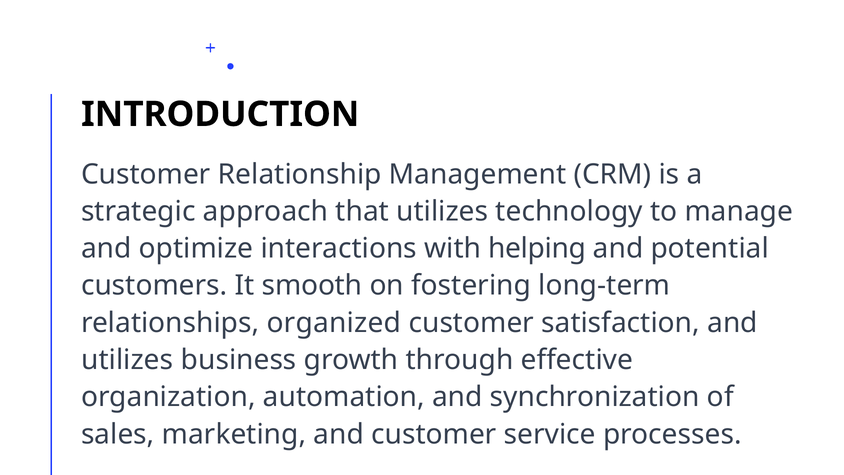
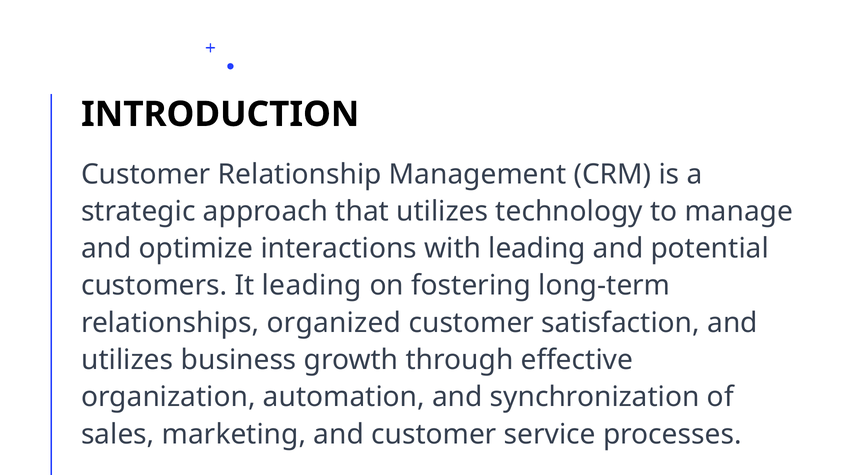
with helping: helping -> leading (537, 248)
It smooth: smooth -> leading (312, 286)
